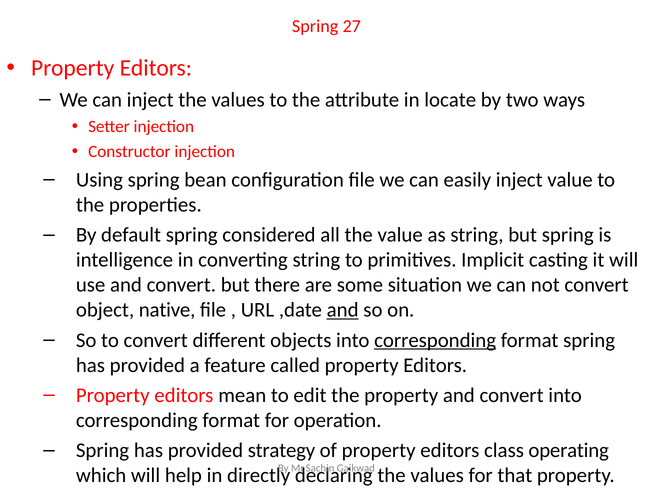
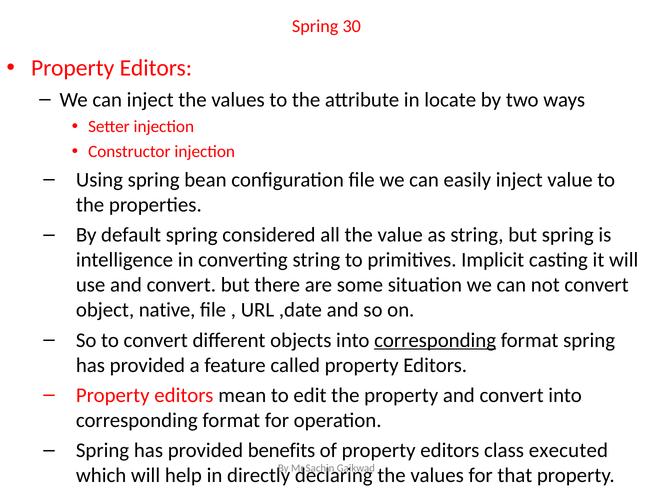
27: 27 -> 30 (352, 26)
and underline: present -> none (343, 310)
strategy: strategy -> benefits (281, 450)
operating: operating -> executed (568, 450)
